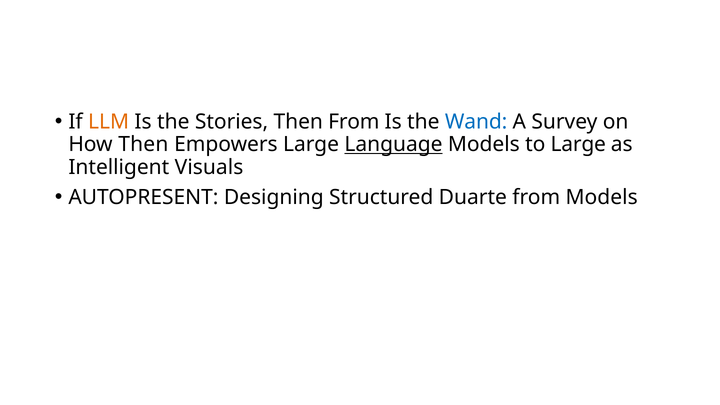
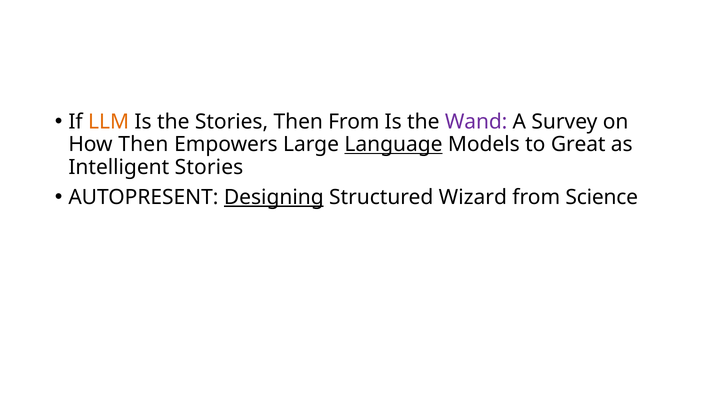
Wand colour: blue -> purple (476, 122)
to Large: Large -> Great (578, 144)
Intelligent Visuals: Visuals -> Stories (209, 167)
Designing underline: none -> present (274, 197)
Duarte: Duarte -> Wizard (473, 197)
from Models: Models -> Science (602, 197)
